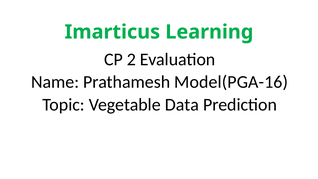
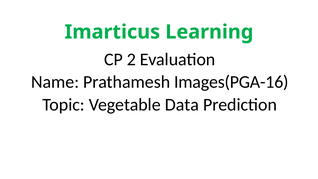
Model(PGA-16: Model(PGA-16 -> Images(PGA-16 (231, 82)
